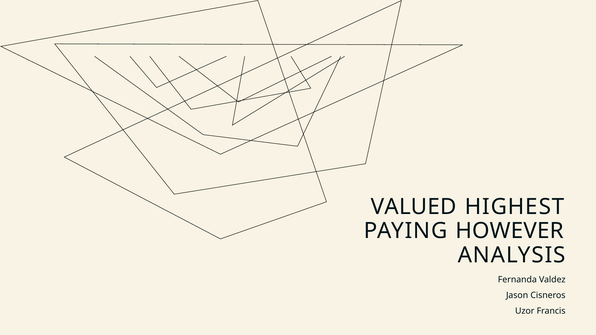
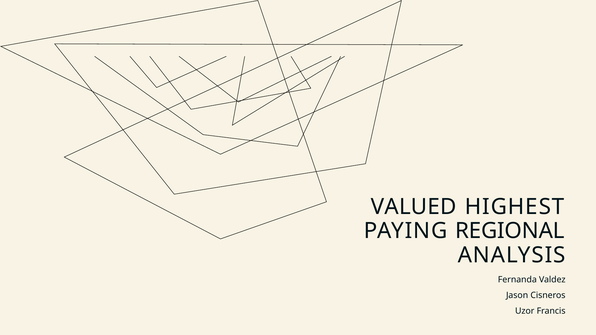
HOWEVER: HOWEVER -> REGIONAL (510, 231)
